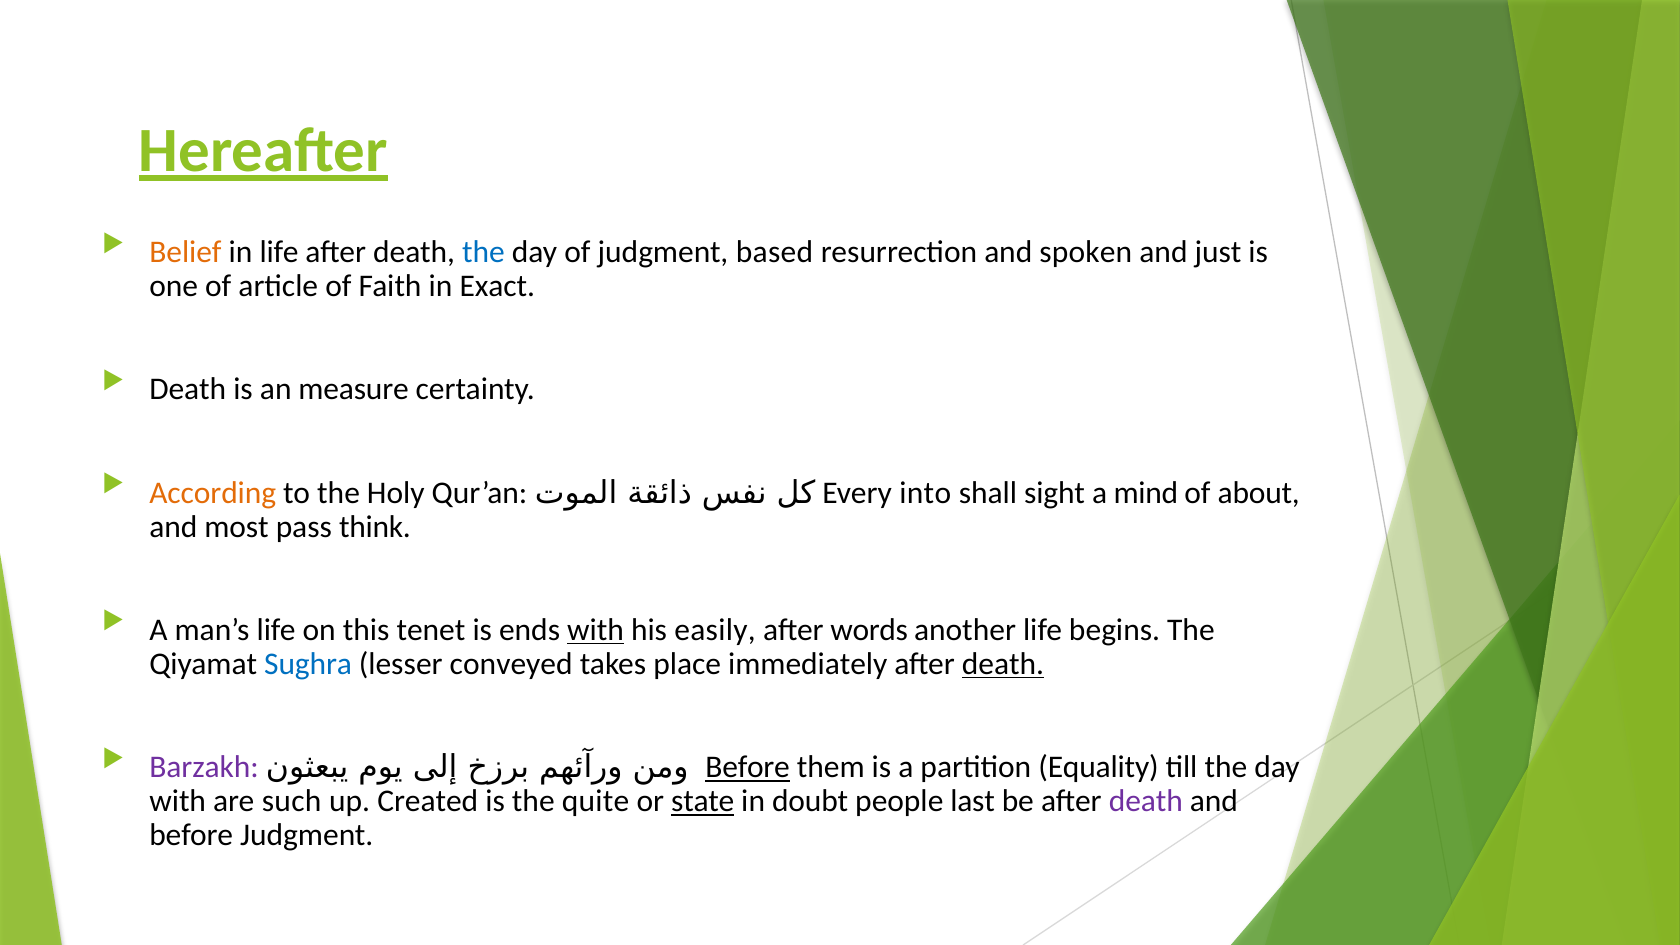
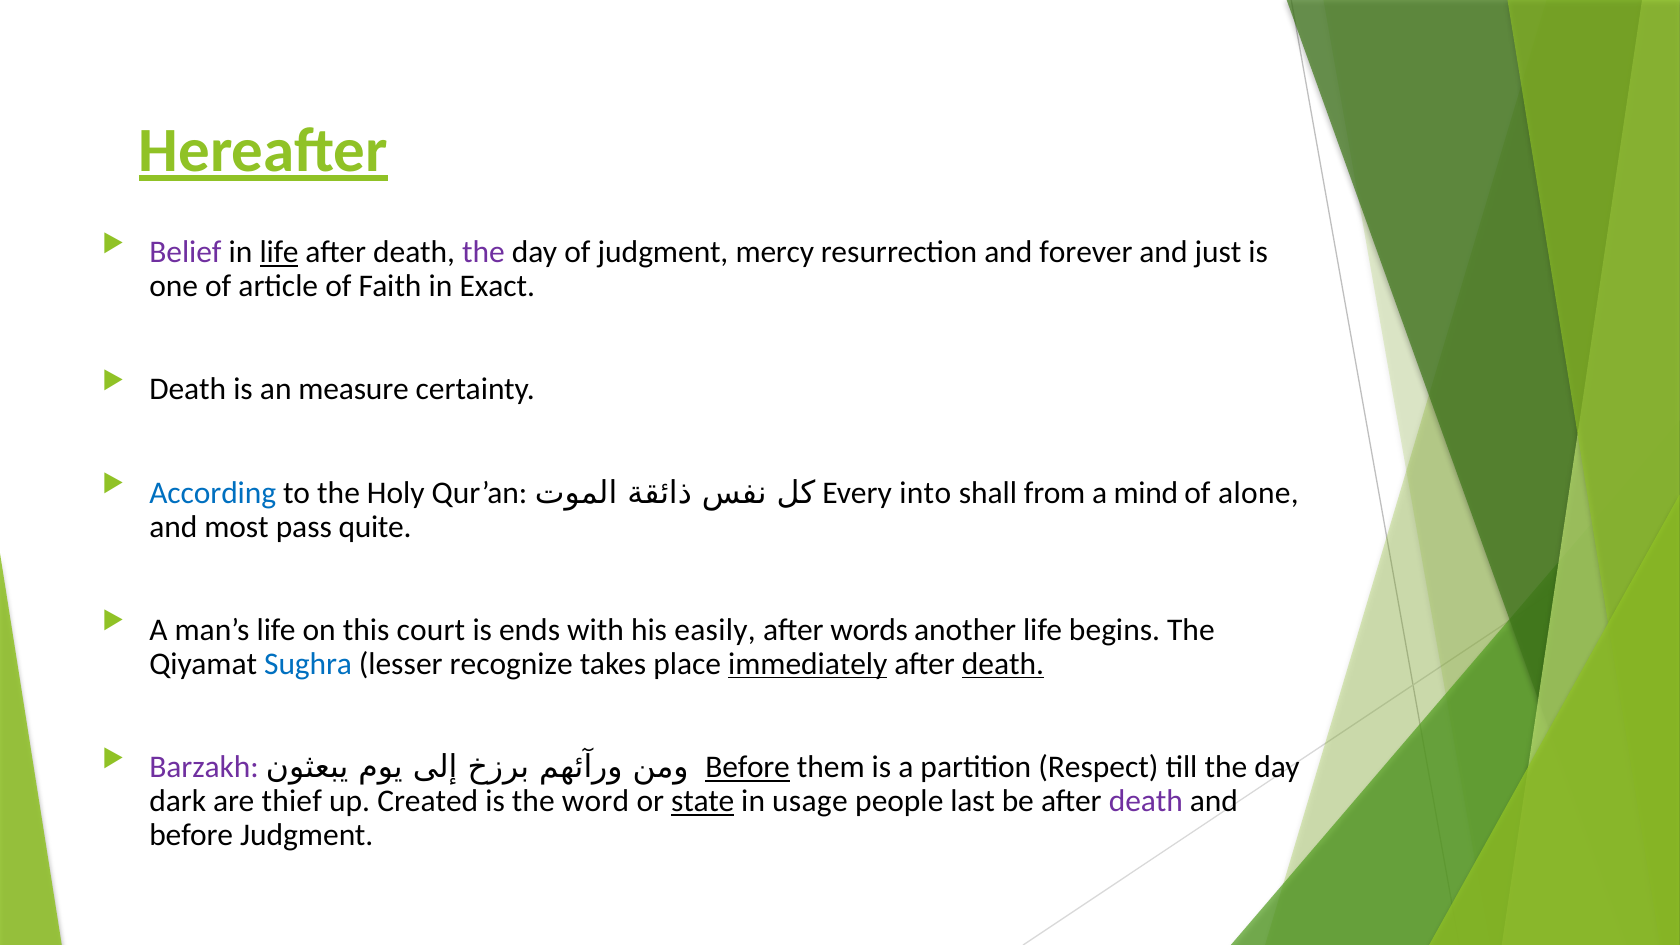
Belief colour: orange -> purple (185, 252)
life underline: none -> present (279, 252)
the colour: blue -> purple (483, 252)
based: based -> mercy (775, 252)
spoken: spoken -> forever (1086, 252)
According colour: orange -> blue (213, 493)
sight: sight -> from (1055, 493)
about: about -> alone (1258, 493)
think: think -> quite (375, 527)
tenet: tenet -> court (431, 630)
with underline: present -> none (595, 630)
conveyed: conveyed -> recognize (511, 664)
immediately underline: none -> present (808, 664)
Equality: Equality -> Respect (1098, 767)
with: with -> dark (178, 801)
such: such -> thief (292, 801)
quite: quite -> word (596, 801)
doubt: doubt -> usage (810, 801)
